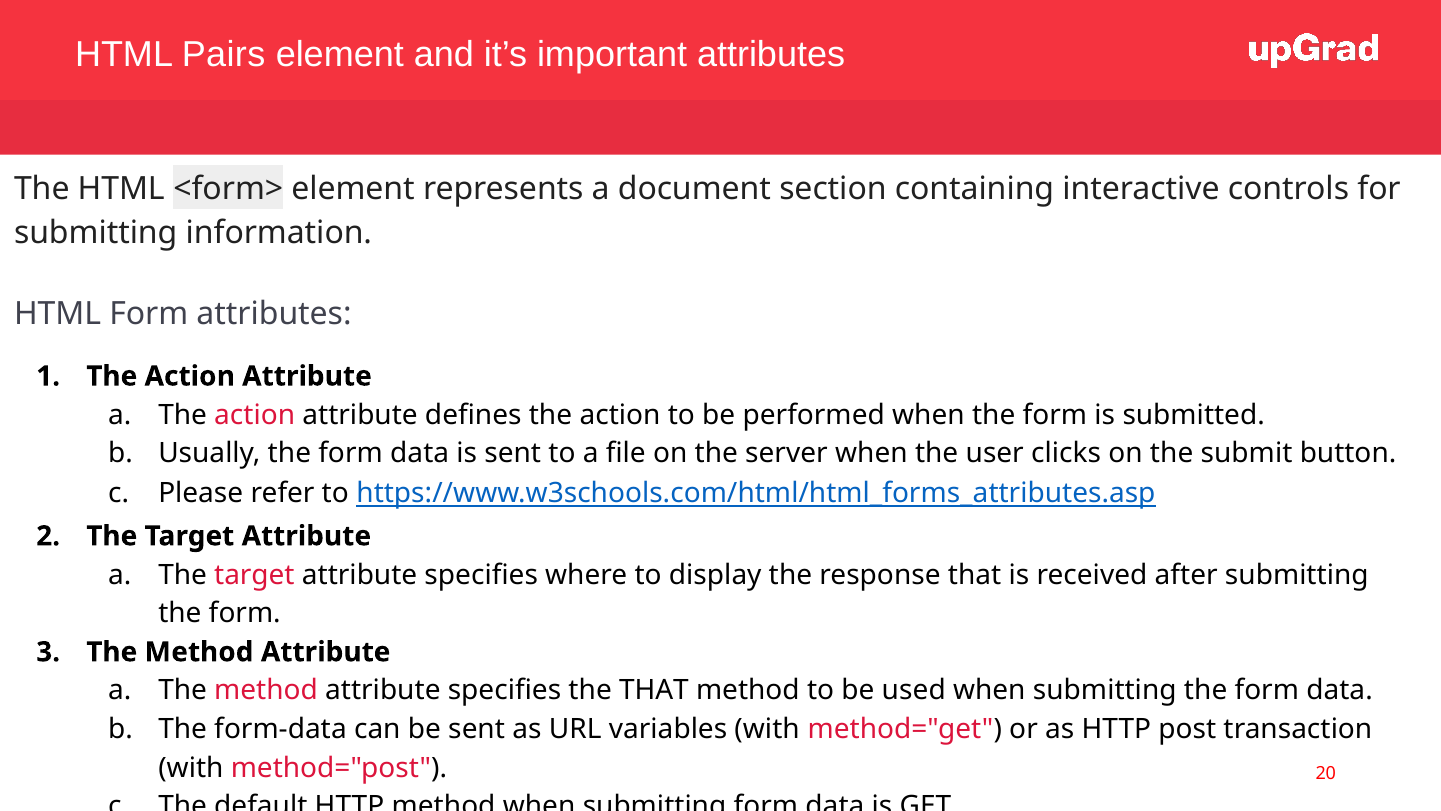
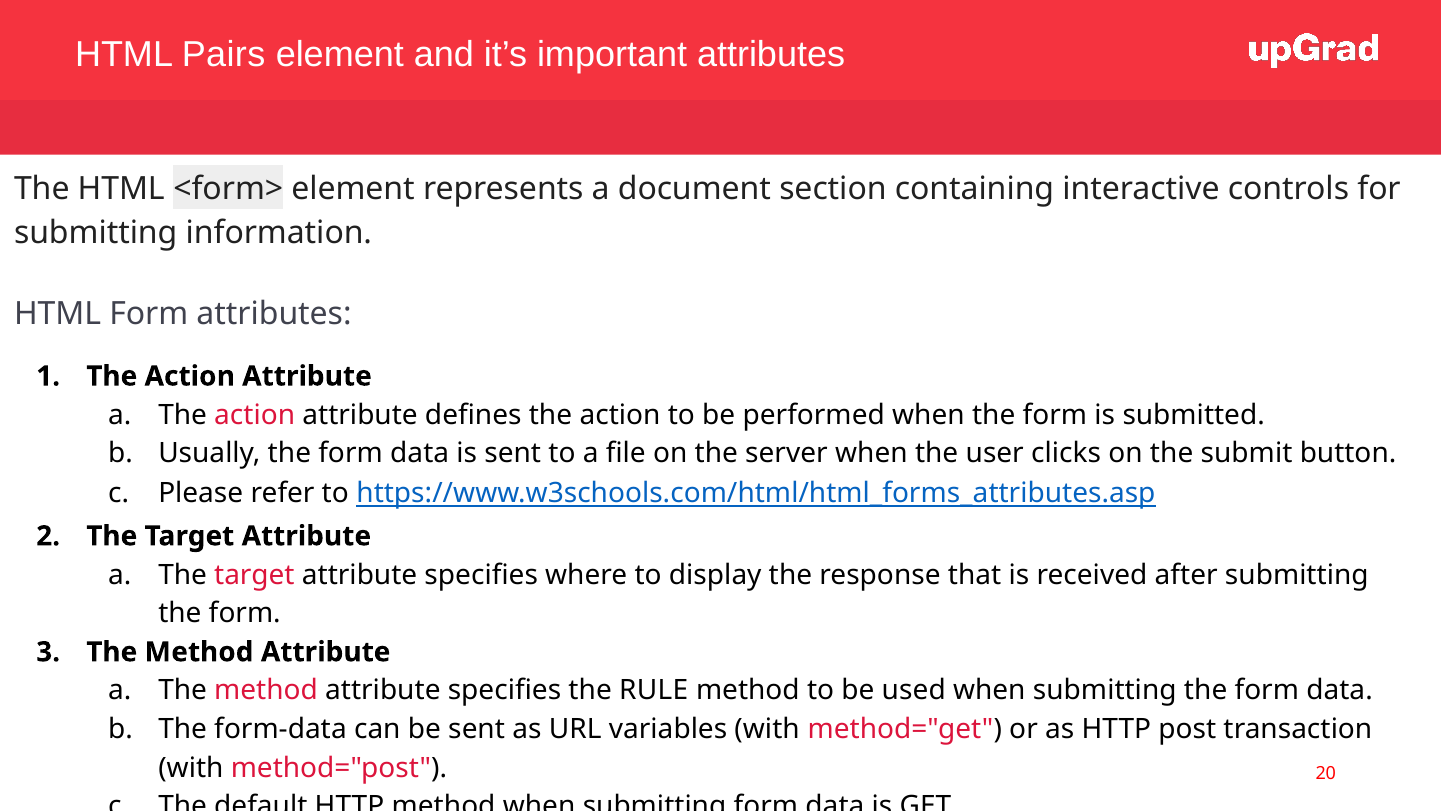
the THAT: THAT -> RULE (654, 690)
